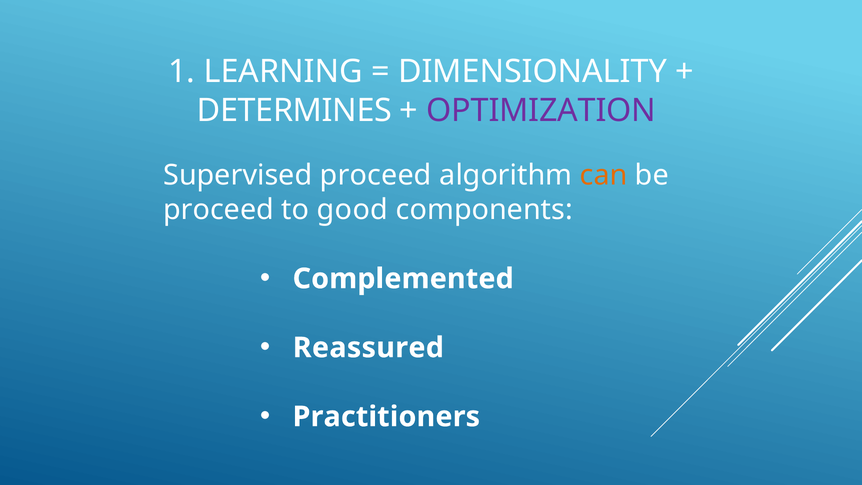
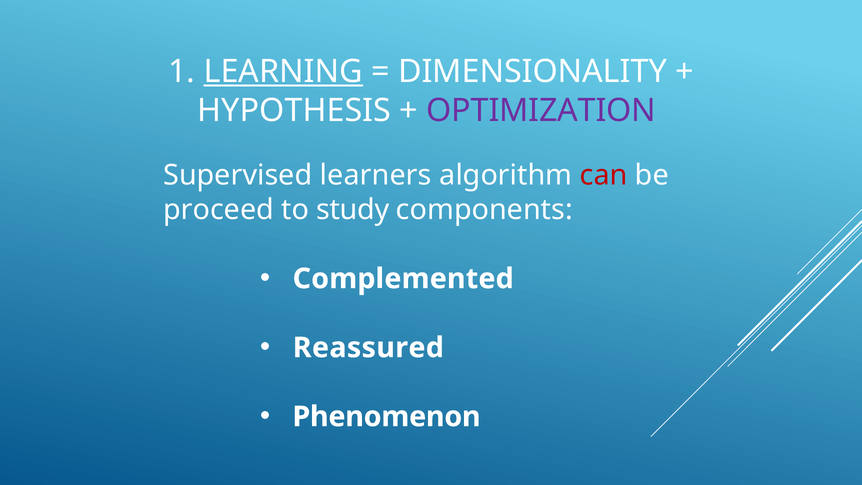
LEARNING underline: none -> present (283, 72)
DETERMINES: DETERMINES -> HYPOTHESIS (294, 110)
Supervised proceed: proceed -> learners (376, 175)
can colour: orange -> red (604, 175)
good: good -> study (353, 210)
Practitioners: Practitioners -> Phenomenon (387, 417)
